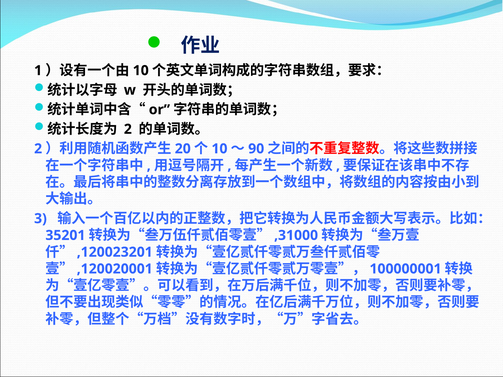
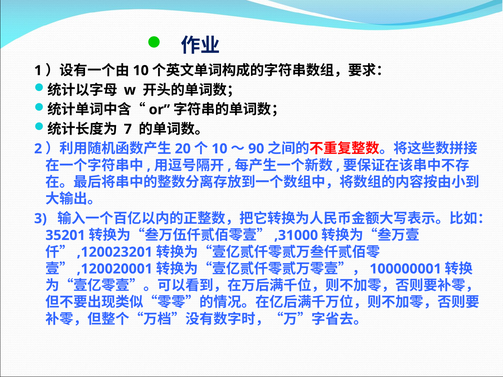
2: 2 -> 7 (128, 129)
